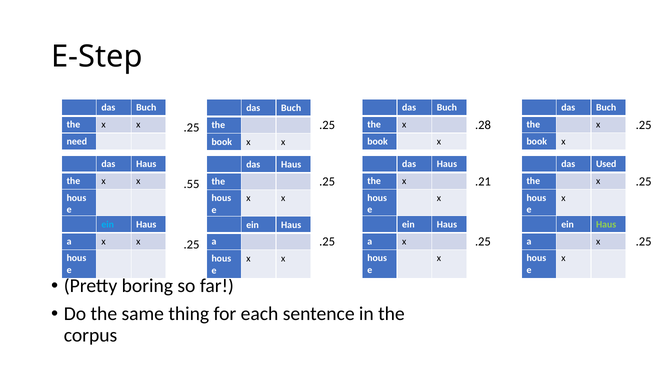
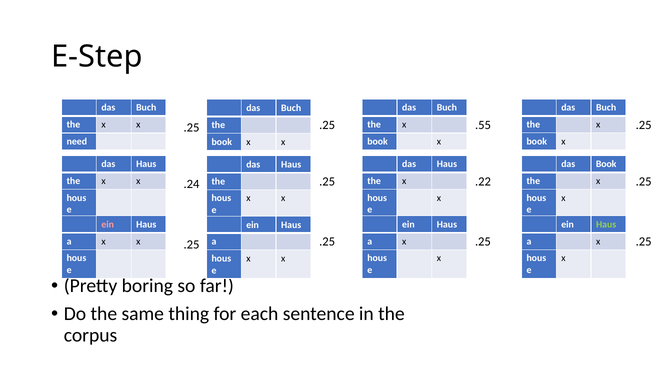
.28: .28 -> .55 (483, 125)
das Used: Used -> Book (606, 164)
.55: .55 -> .24 (191, 184)
.21: .21 -> .22 (483, 181)
ein colour: light blue -> pink (108, 225)
